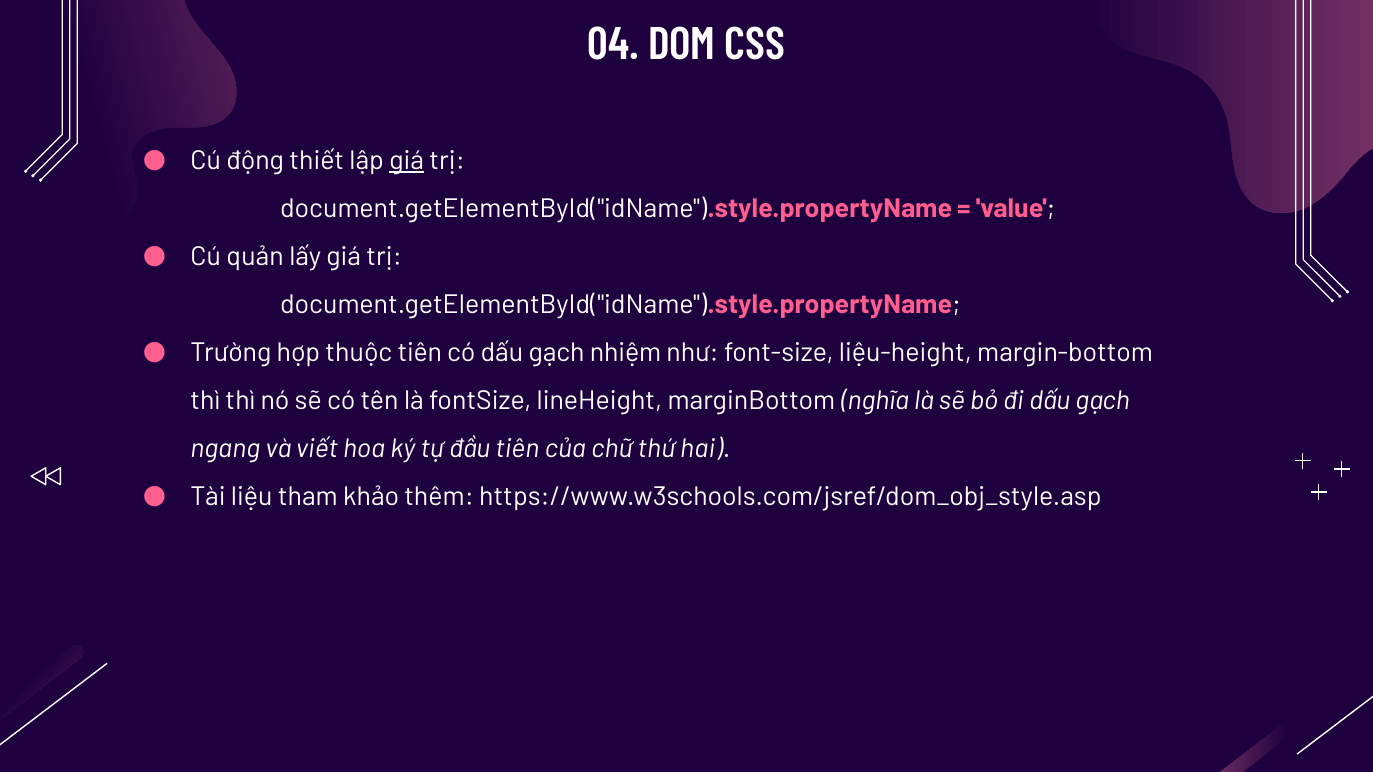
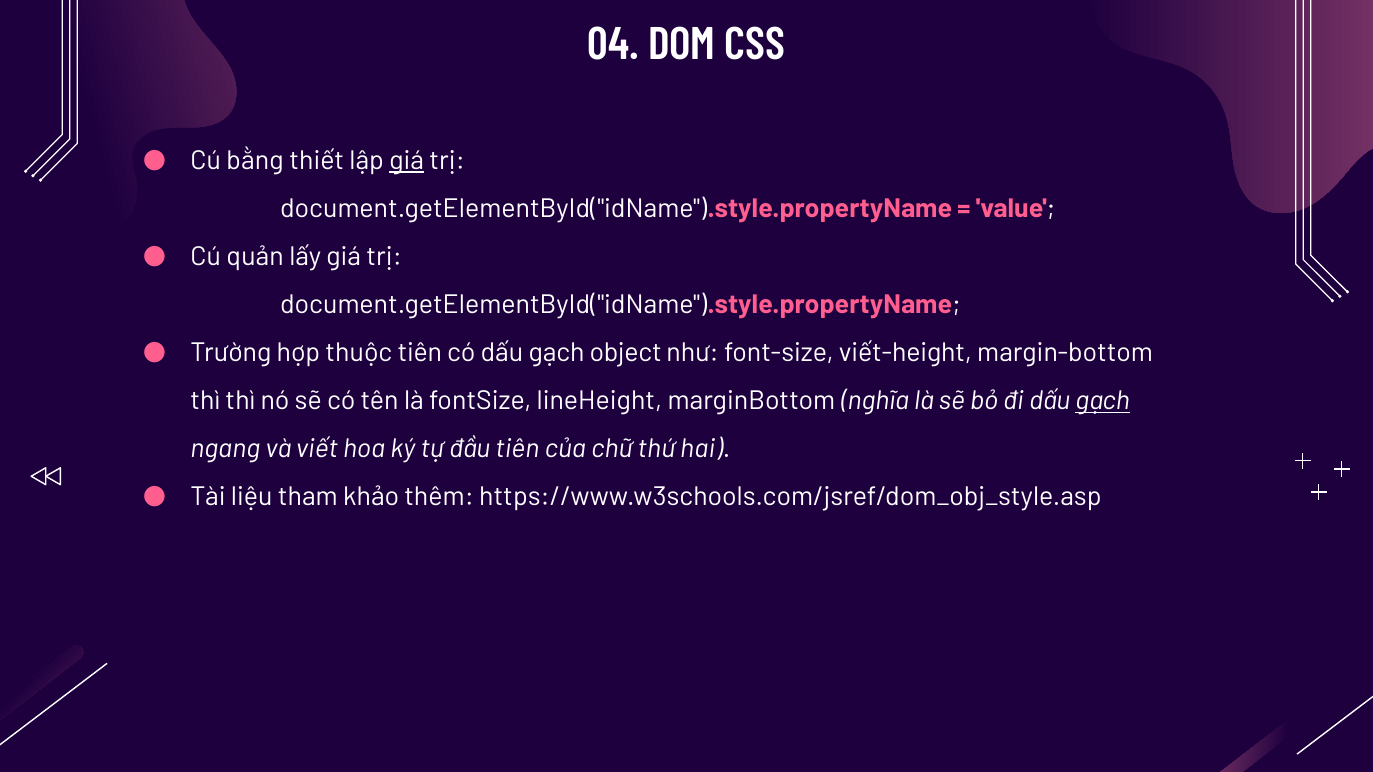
động: động -> bằng (255, 161)
nhiệm: nhiệm -> object (626, 353)
liệu-height: liệu-height -> viết-height (905, 353)
gạch underline: none -> present (1103, 401)
